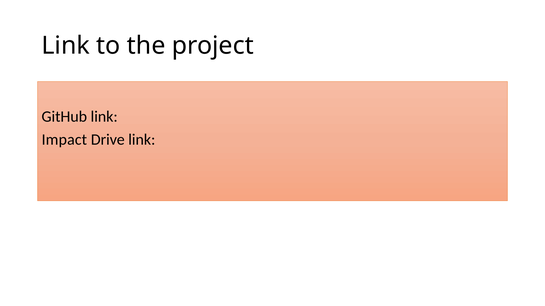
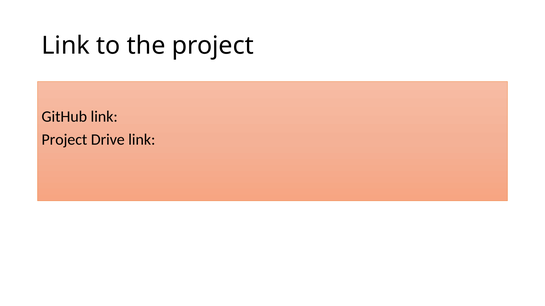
Impact: Impact -> Project (64, 140)
